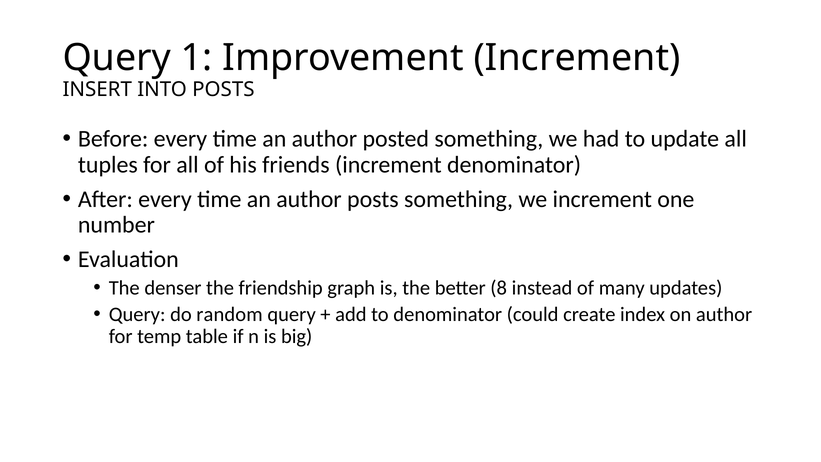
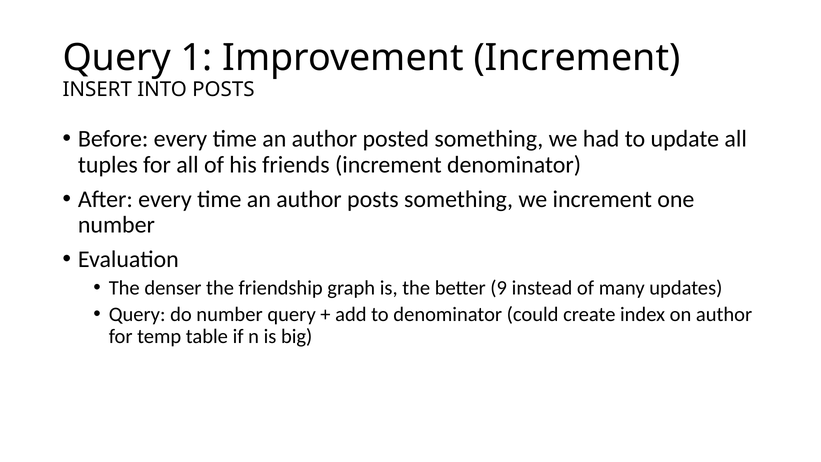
8: 8 -> 9 (499, 288)
do random: random -> number (230, 314)
